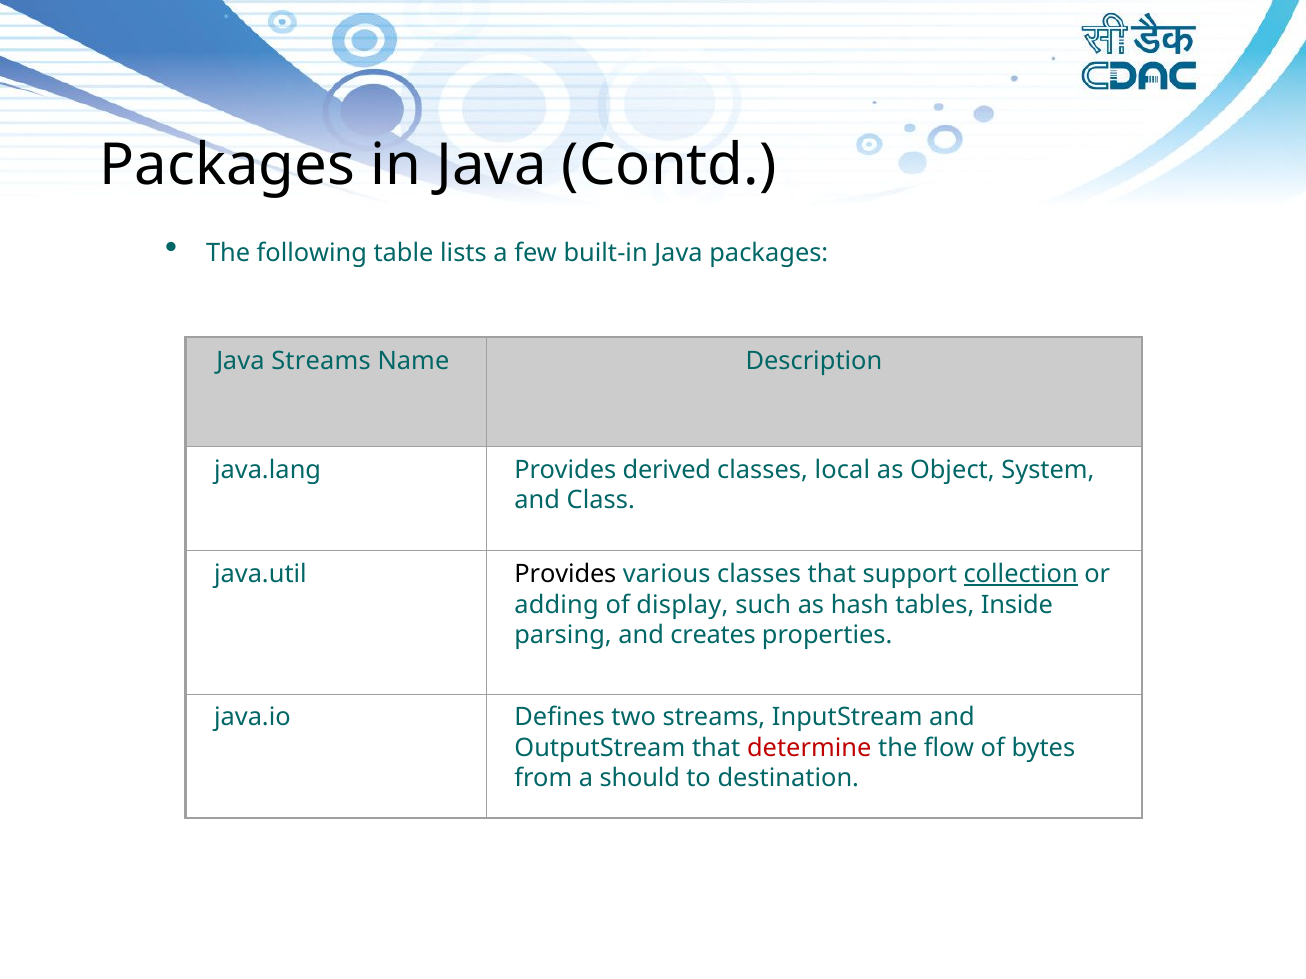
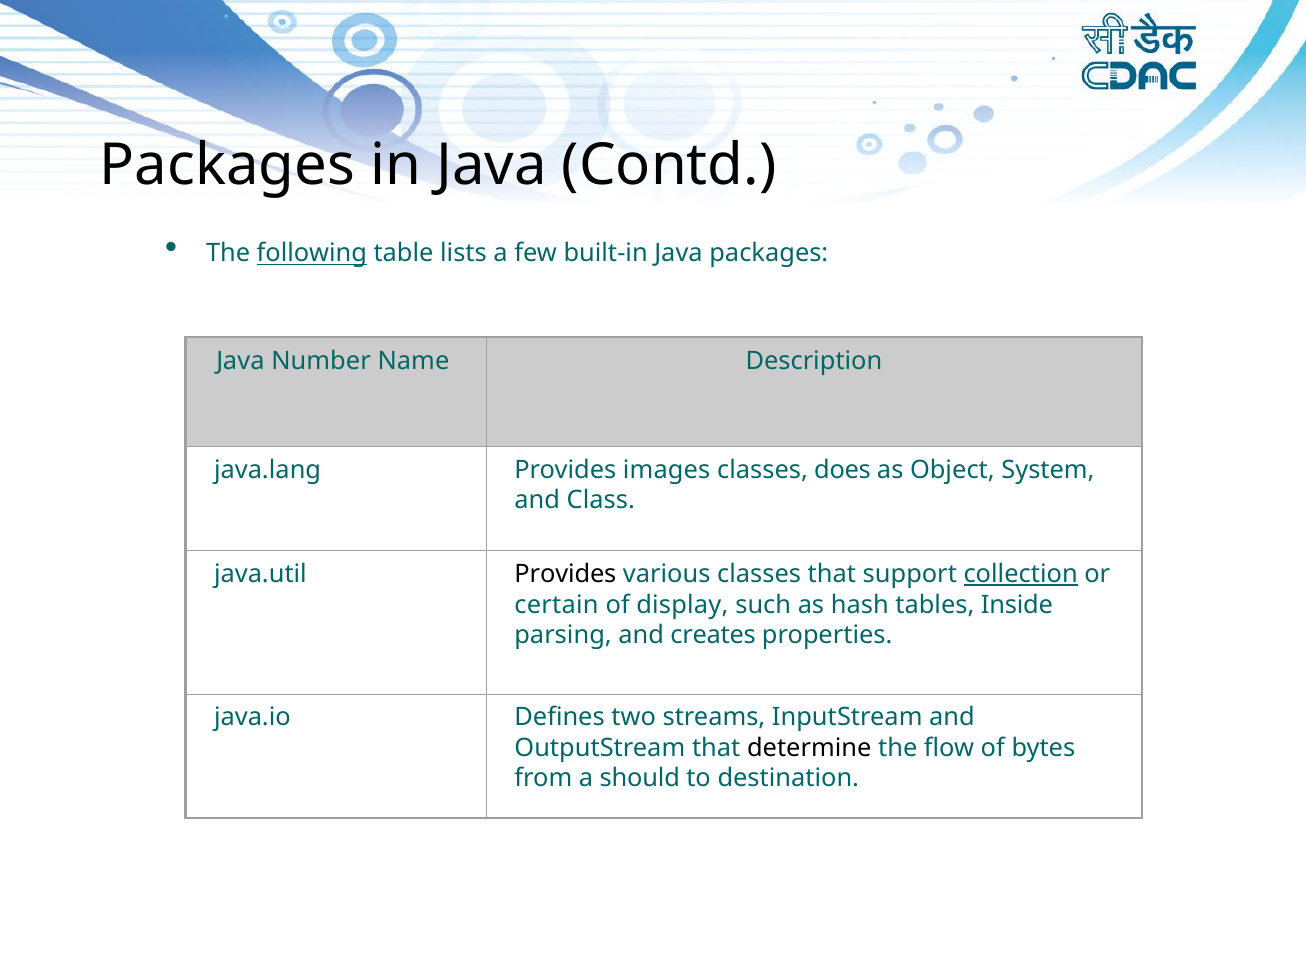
following underline: none -> present (312, 253)
Java Streams: Streams -> Number (321, 362)
derived: derived -> images (667, 470)
local: local -> does (843, 470)
adding: adding -> certain (557, 605)
determine colour: red -> black (809, 748)
